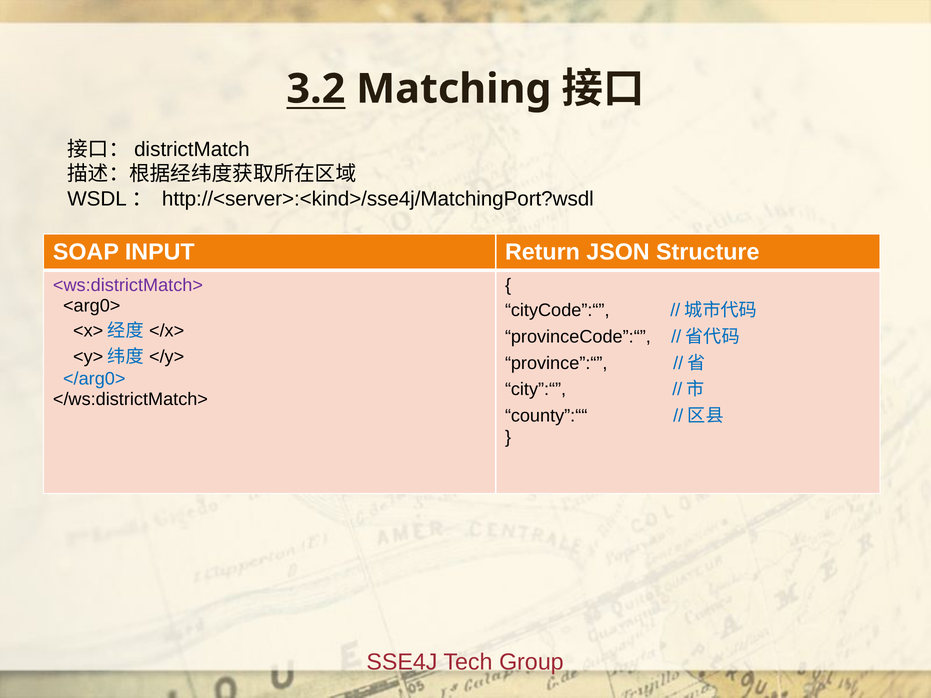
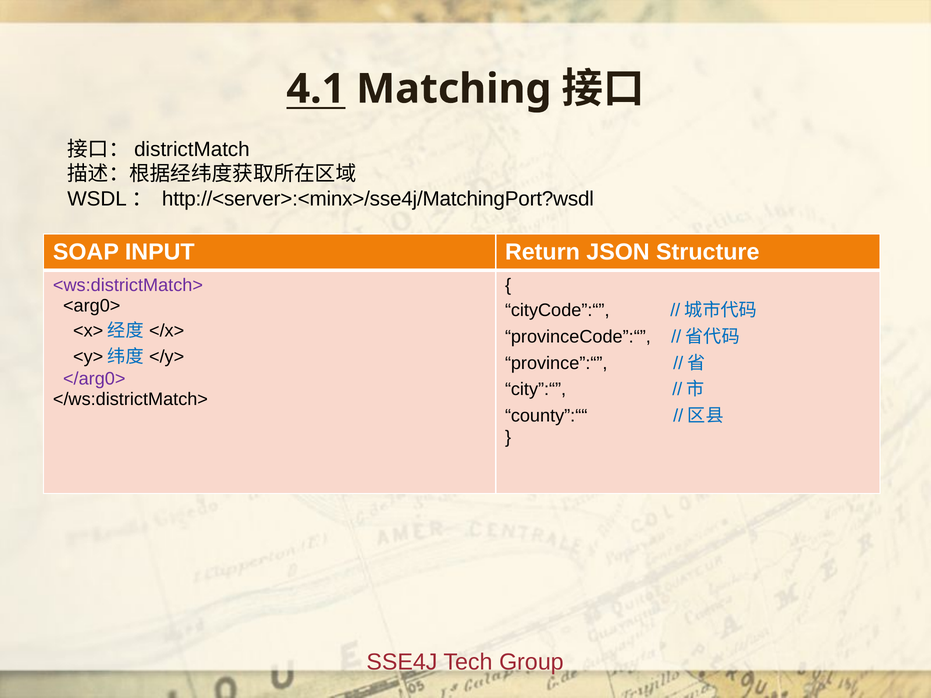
3.2: 3.2 -> 4.1 (316, 89)
http://<server>:<kind>/sse4j/MatchingPort?wsdl: http://<server>:<kind>/sse4j/MatchingPort?wsdl -> http://<server>:<minx>/sse4j/MatchingPort?wsdl (378, 199)
</arg0> colour: blue -> purple (94, 379)
